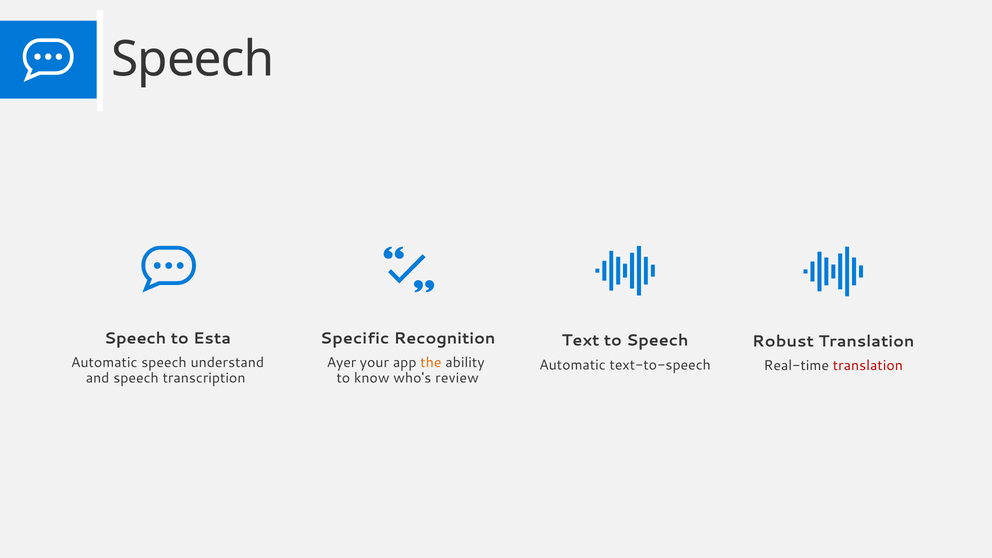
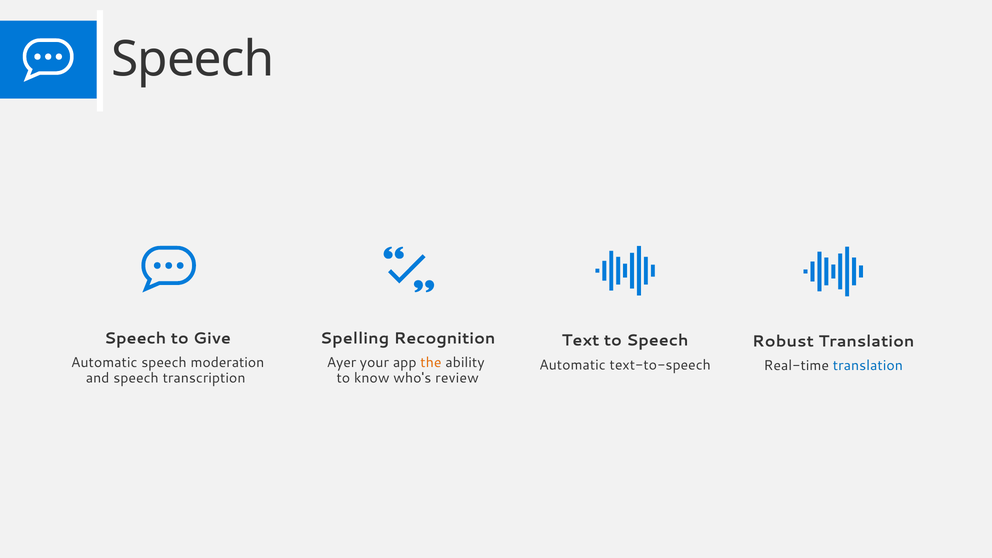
Esta: Esta -> Give (212, 338)
Specific: Specific -> Spelling (355, 338)
understand: understand -> moderation (227, 363)
translation colour: red -> blue (868, 366)
